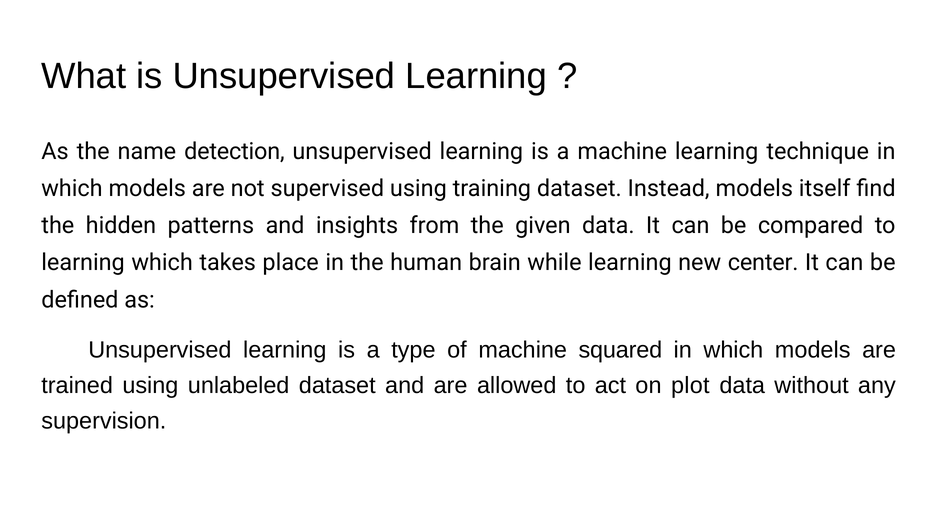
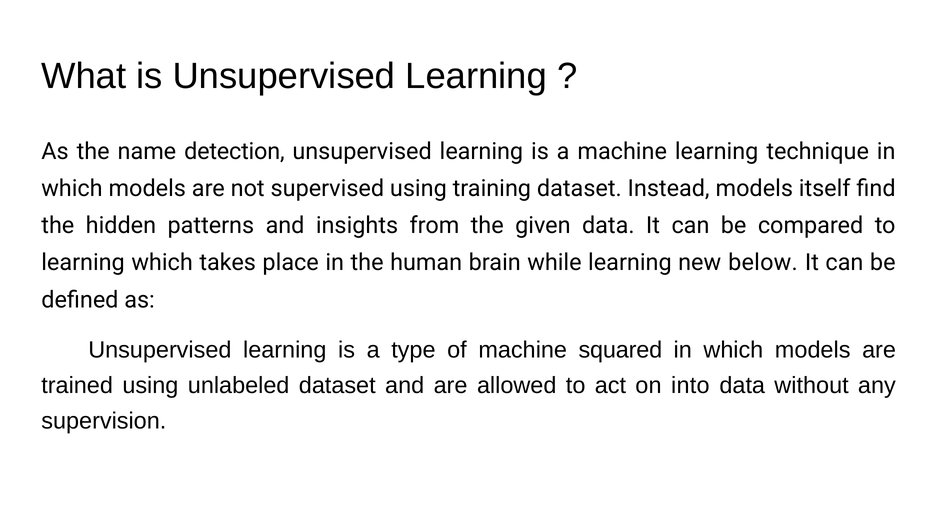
center: center -> below (763, 263)
plot: plot -> into (690, 385)
